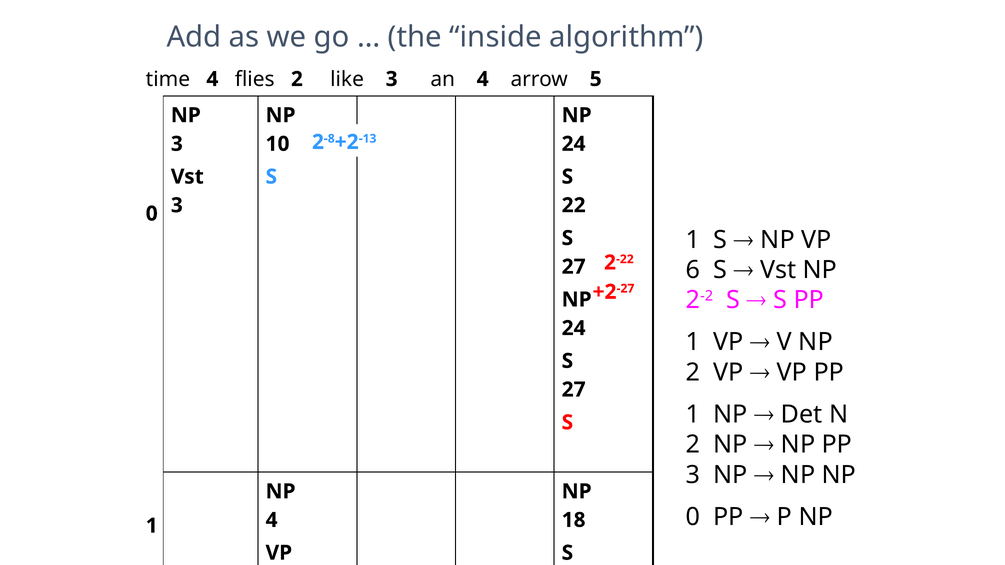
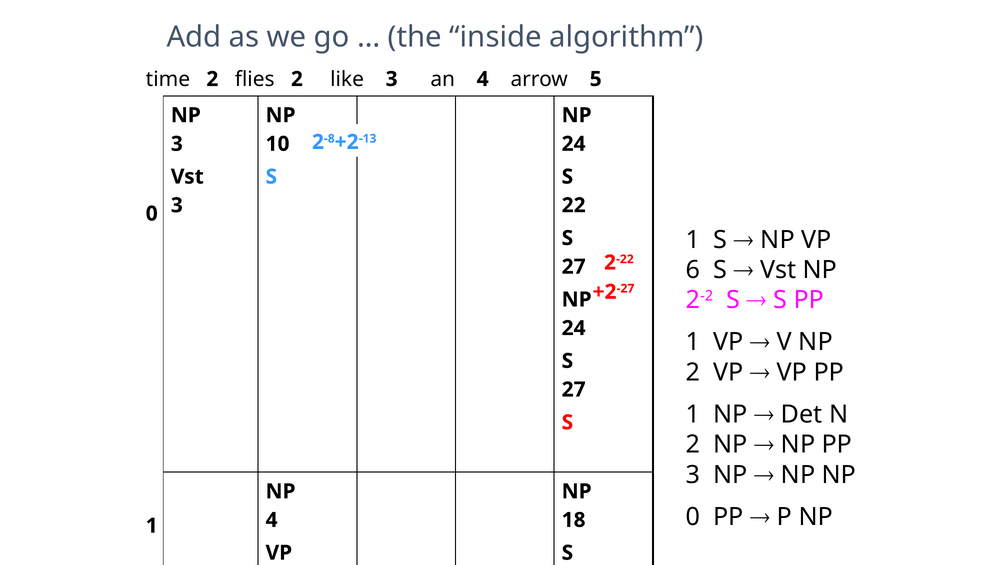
time 4: 4 -> 2 (212, 79)
